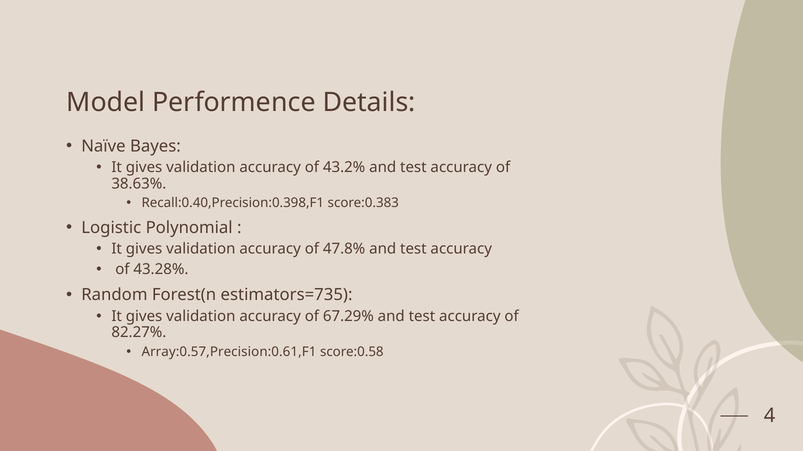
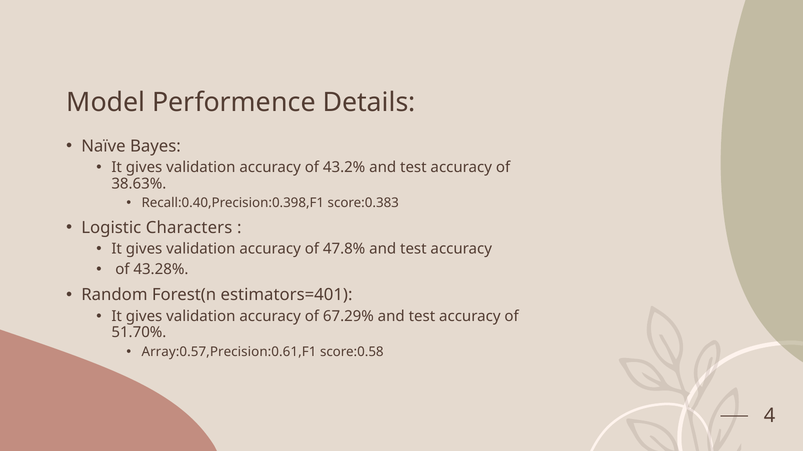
Polynomial: Polynomial -> Characters (189, 228)
estimators=735: estimators=735 -> estimators=401 (287, 295)
82.27%: 82.27% -> 51.70% (139, 333)
